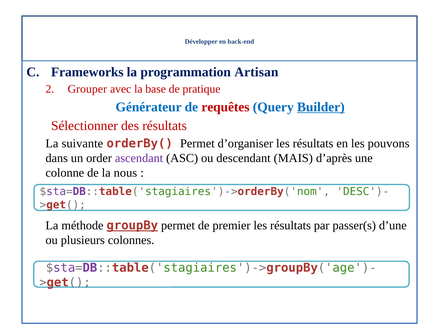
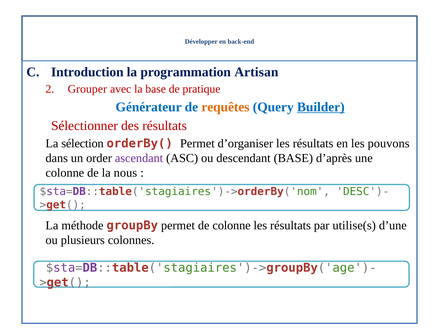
Frameworks: Frameworks -> Introduction (87, 72)
requêtes colour: red -> orange (225, 107)
suivante: suivante -> sélection (83, 144)
descendant MAIS: MAIS -> BASE (293, 158)
groupBy underline: present -> none (132, 226)
de premier: premier -> colonne (232, 226)
passer(s: passer(s -> utilise(s (354, 226)
